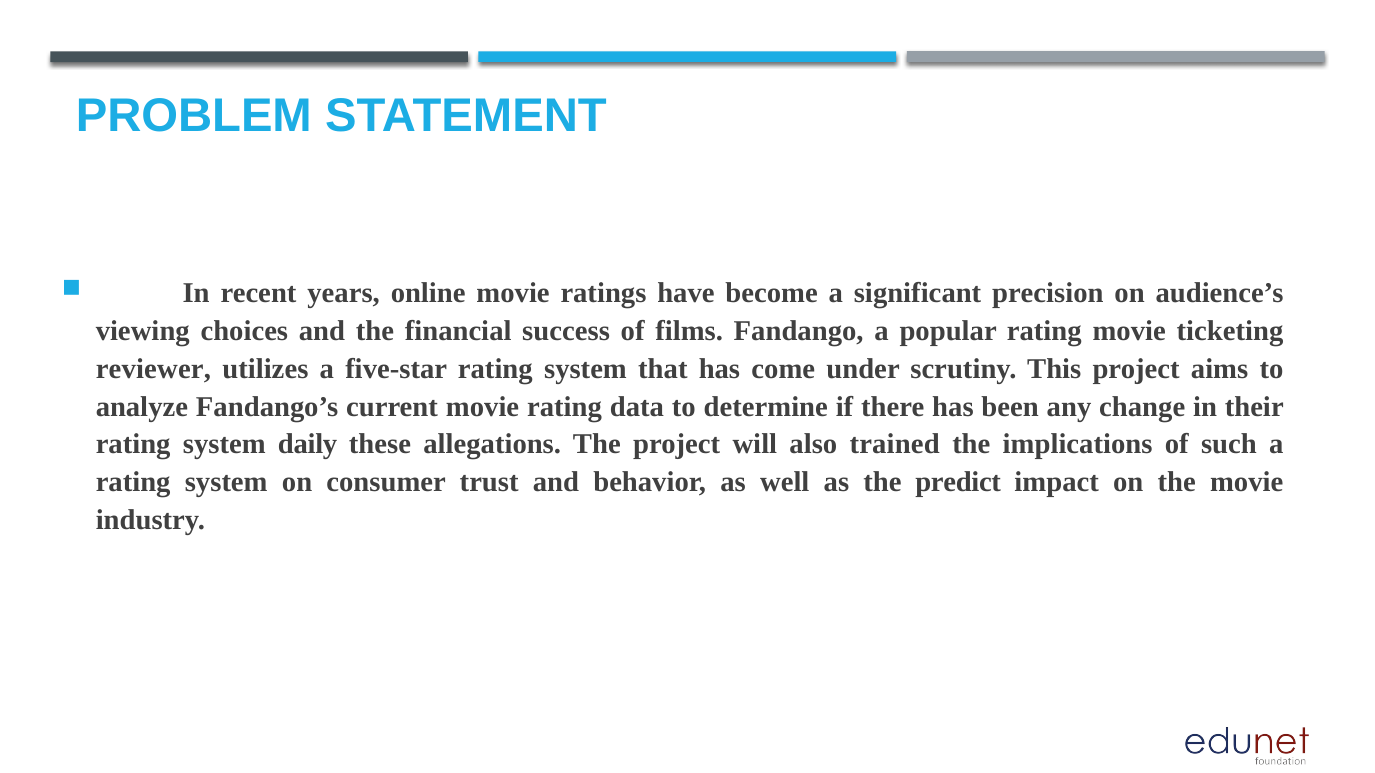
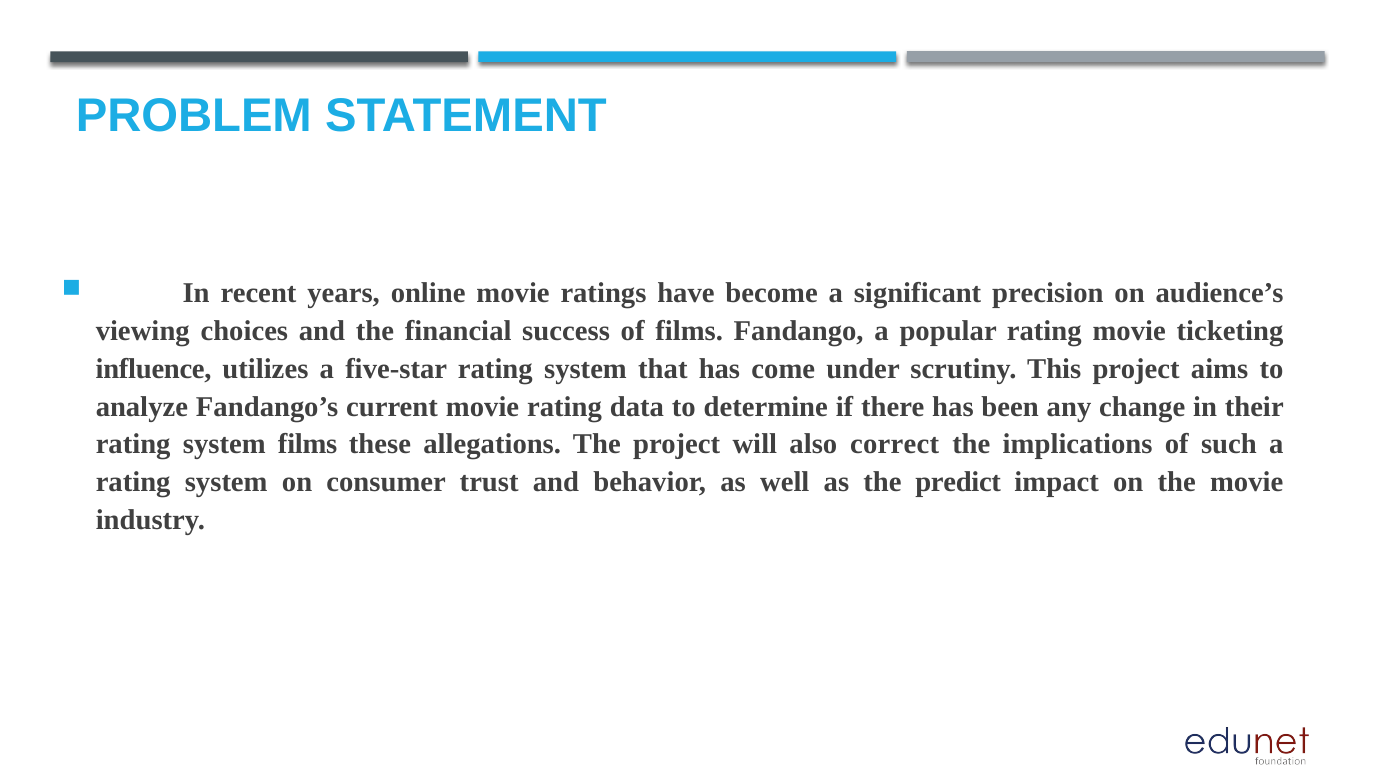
reviewer: reviewer -> influence (154, 369)
system daily: daily -> films (308, 445)
trained: trained -> correct (895, 445)
